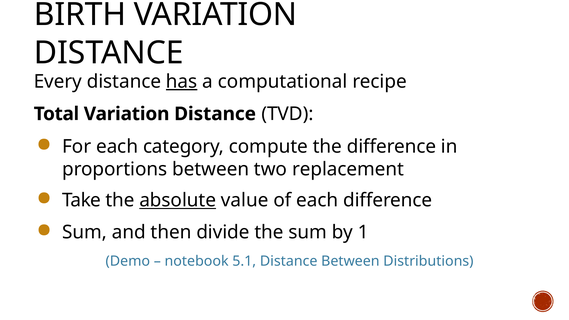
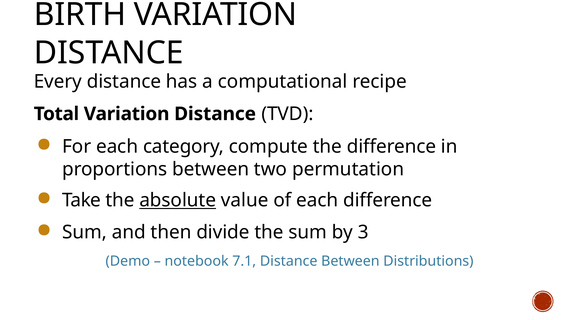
has underline: present -> none (182, 82)
replacement: replacement -> permutation (348, 169)
1: 1 -> 3 (363, 232)
5.1: 5.1 -> 7.1 (244, 261)
